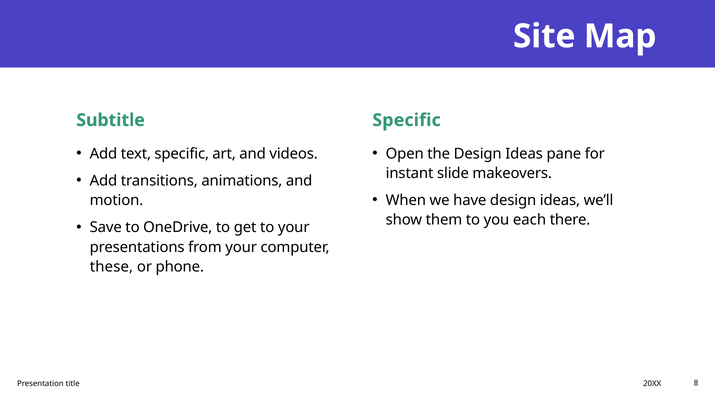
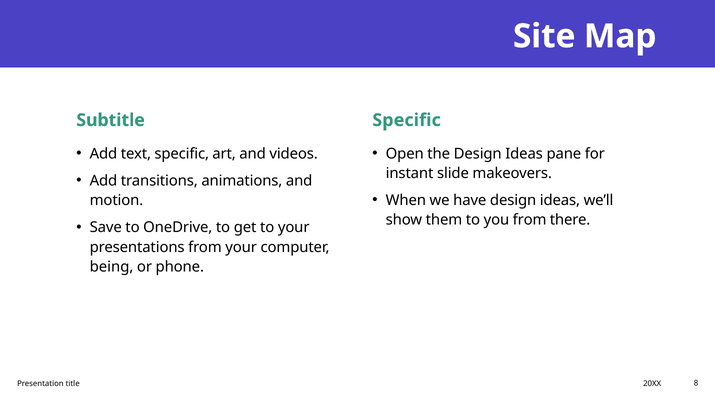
you each: each -> from (530, 220)
these: these -> being (112, 267)
